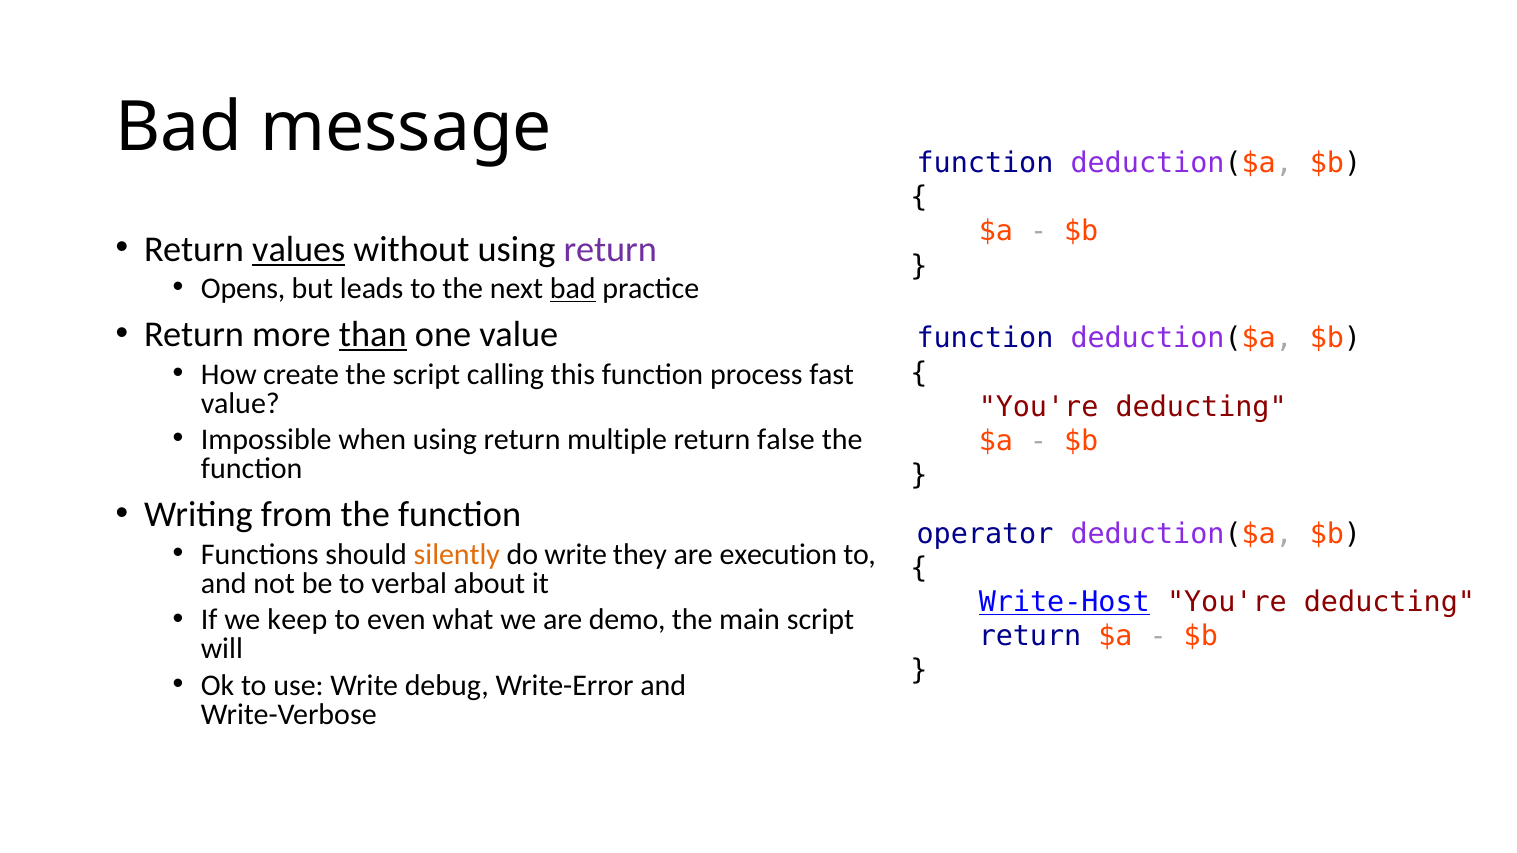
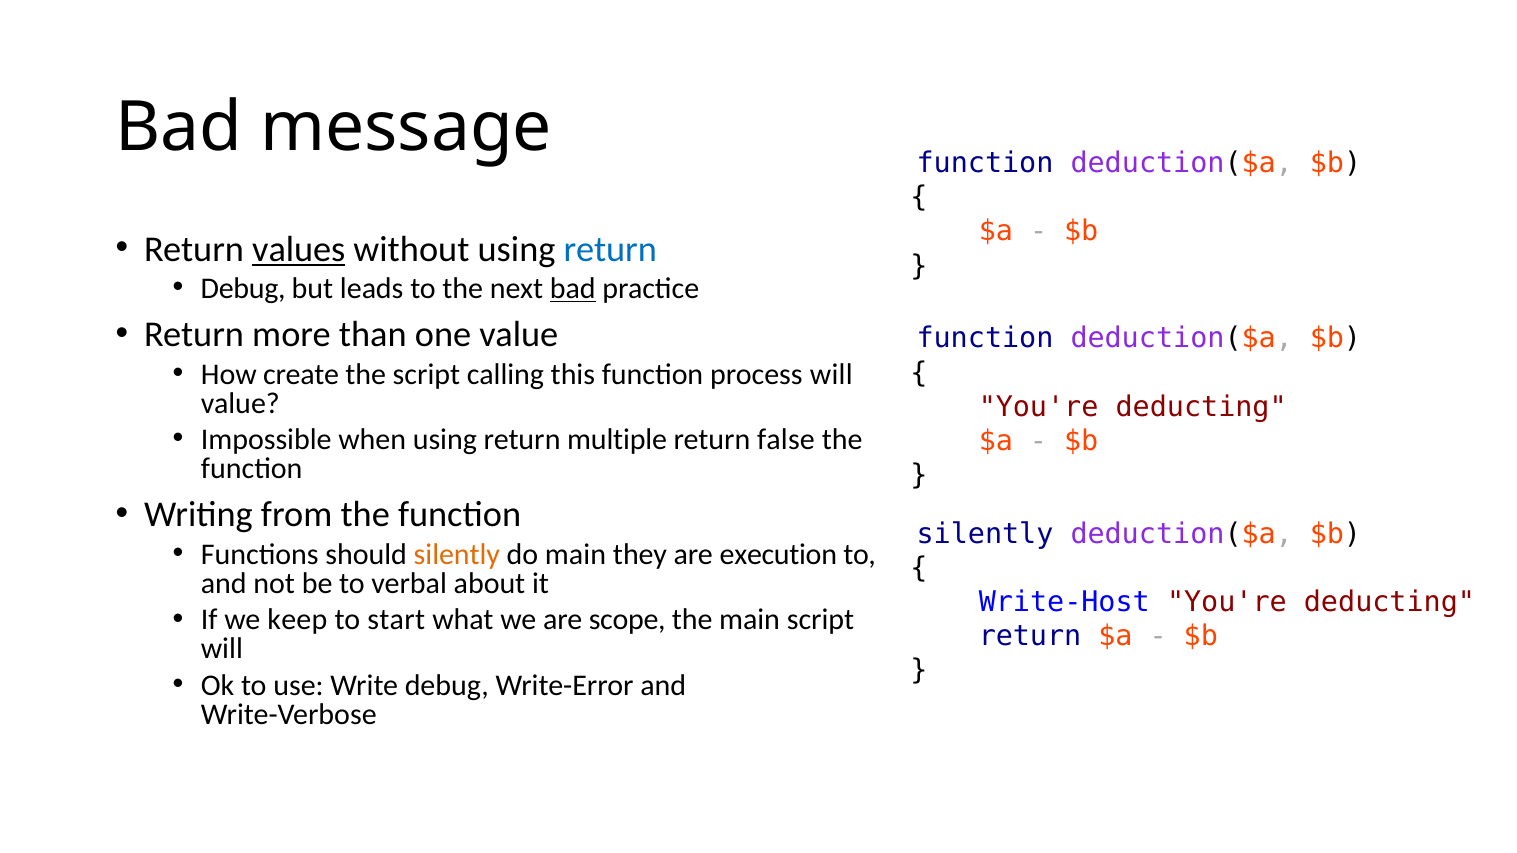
return colour: purple -> blue (610, 249)
Opens: Opens -> Debug (243, 289)
than underline: present -> none (373, 335)
process fast: fast -> will (831, 374)
operator: operator -> silently (985, 534)
do write: write -> main (576, 555)
Write-Host underline: present -> none (1064, 603)
even: even -> start (396, 620)
demo: demo -> scope (627, 620)
